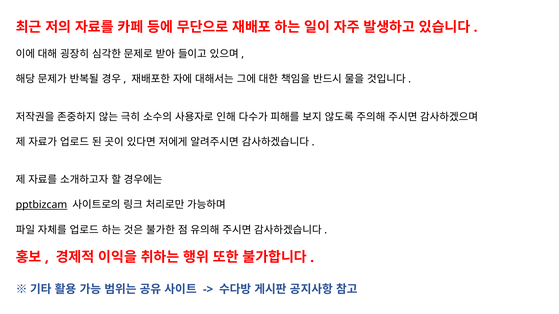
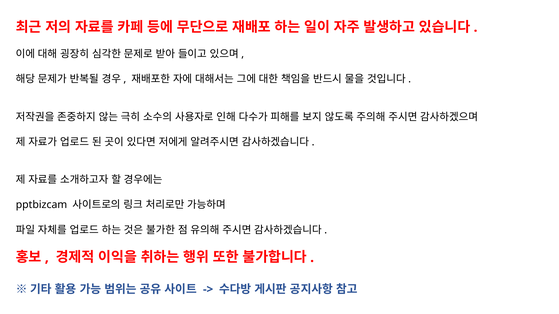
pptbizcam underline: present -> none (41, 205)
